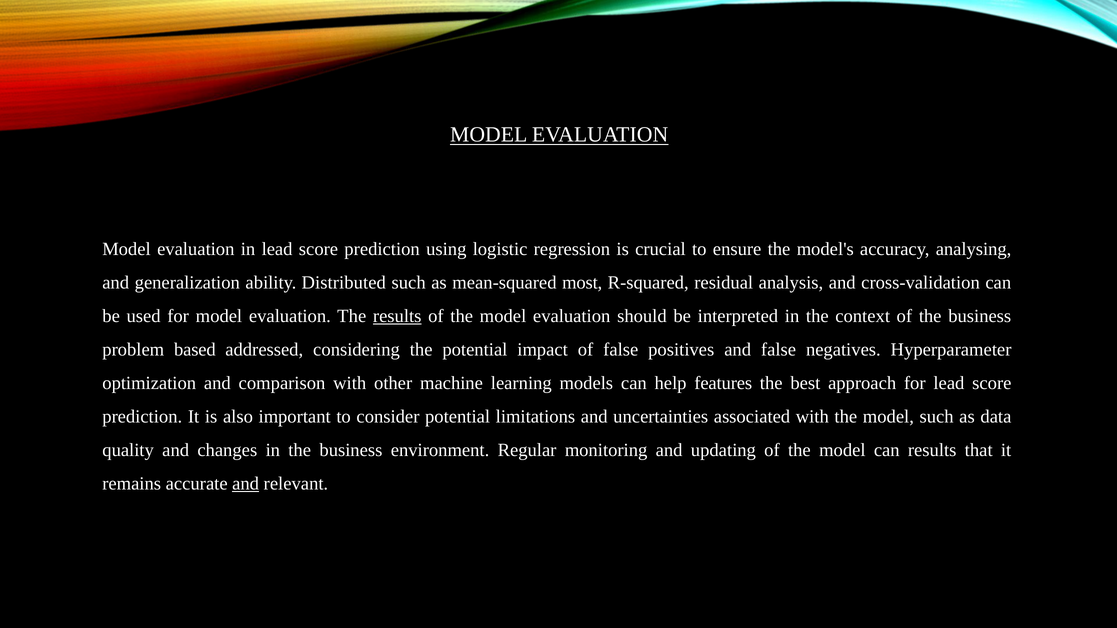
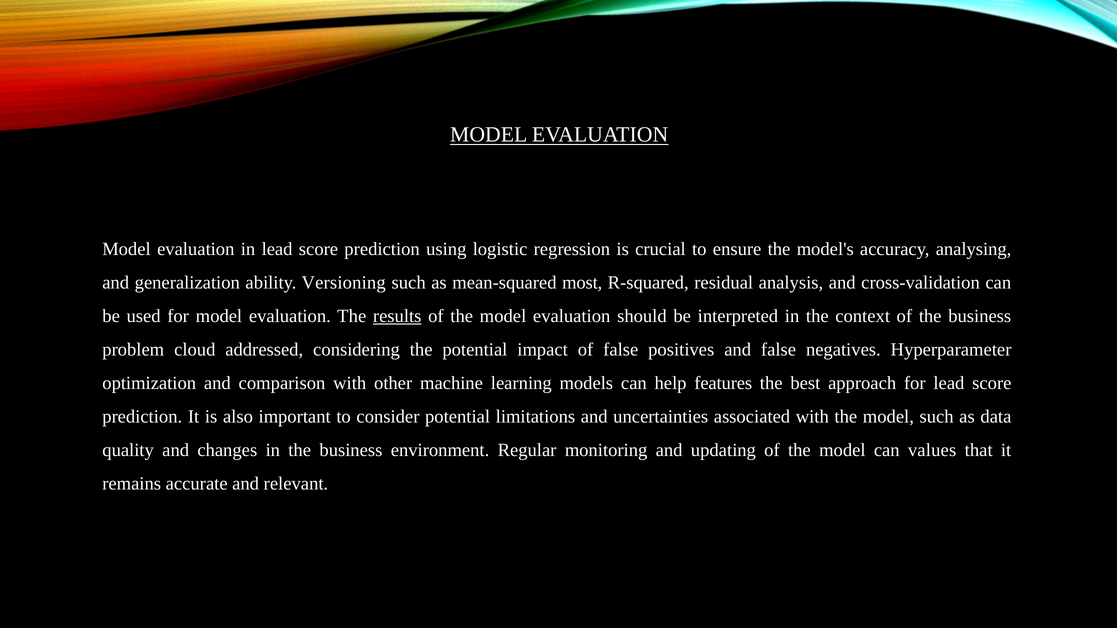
Distributed: Distributed -> Versioning (344, 283)
based: based -> cloud (195, 350)
can results: results -> values (932, 450)
and underline: present -> none (246, 484)
